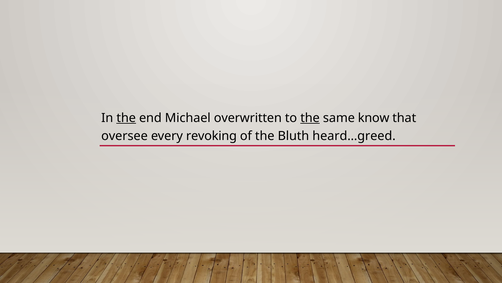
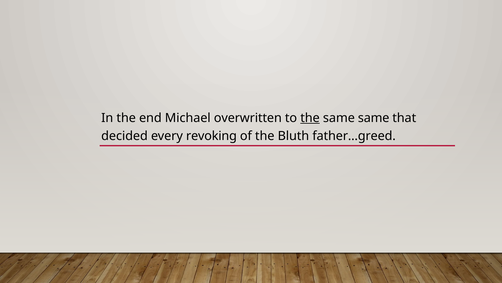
the underline: present -> none (126, 118)
same know: know -> same (374, 118)
oversee: oversee -> decided (125, 136)
heard…greed: heard…greed -> father…greed (354, 136)
